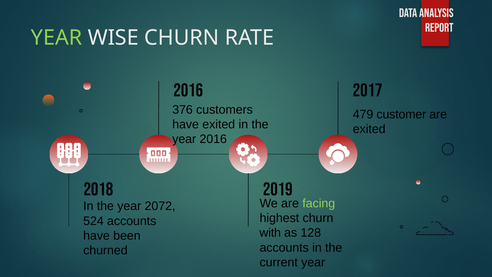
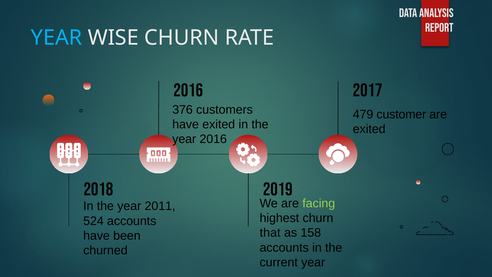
YEAR colour: light green -> light blue (57, 38)
2072: 2072 -> 2011 (160, 206)
with: with -> that (270, 233)
128: 128 -> 158 (311, 233)
